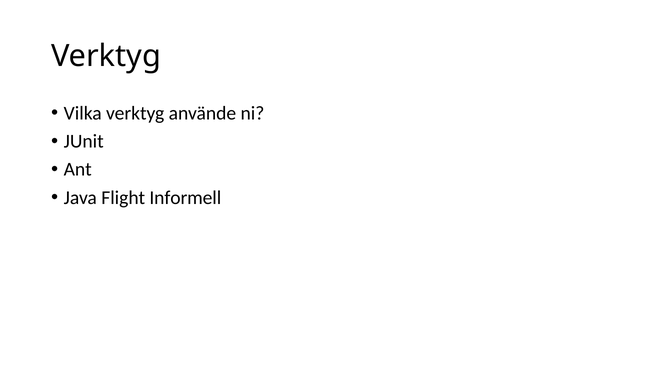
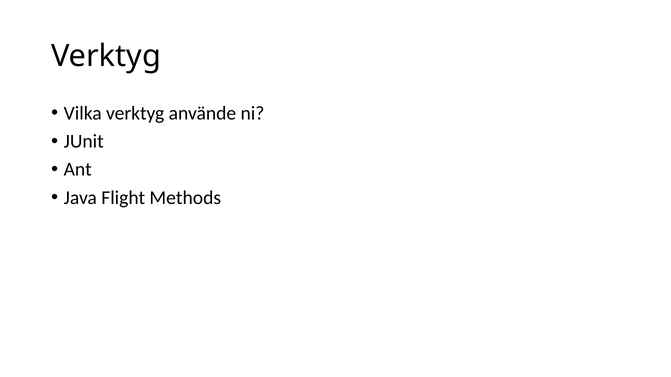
Informell: Informell -> Methods (185, 198)
